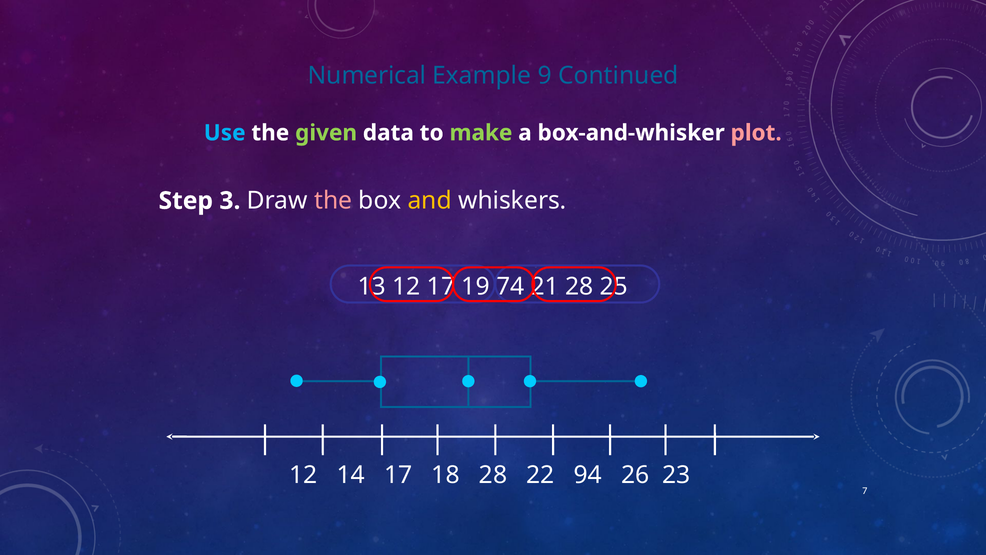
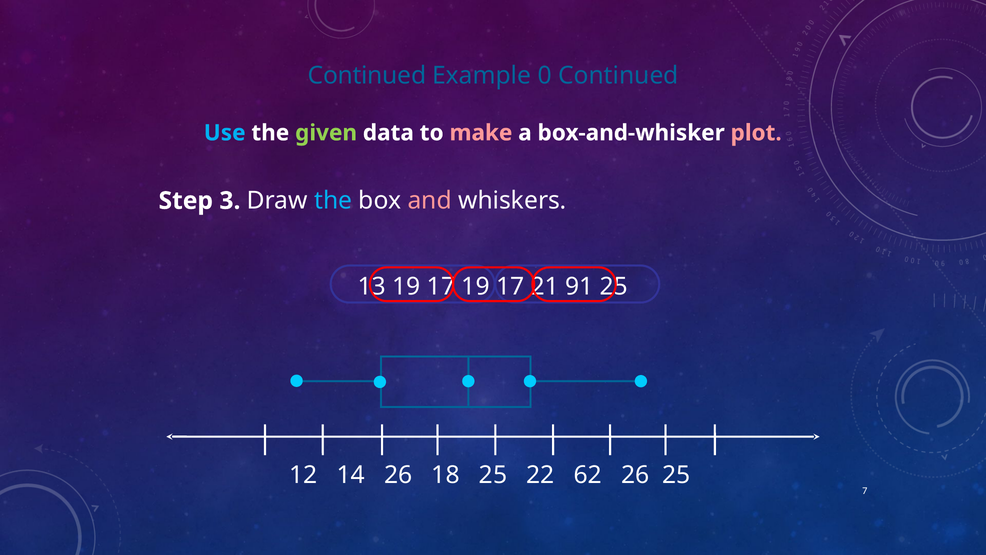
Numerical: Numerical -> Continued (367, 76)
9: 9 -> 0 (545, 76)
make colour: light green -> pink (481, 133)
the colour: pink -> light blue (333, 201)
and colour: yellow -> pink (430, 201)
13 12: 12 -> 19 (406, 286)
17 19 74: 74 -> 17 (510, 286)
21 28: 28 -> 91 (579, 286)
14 17: 17 -> 26 (398, 475)
18 28: 28 -> 25 (493, 475)
94: 94 -> 62 (588, 475)
26 23: 23 -> 25 (676, 475)
